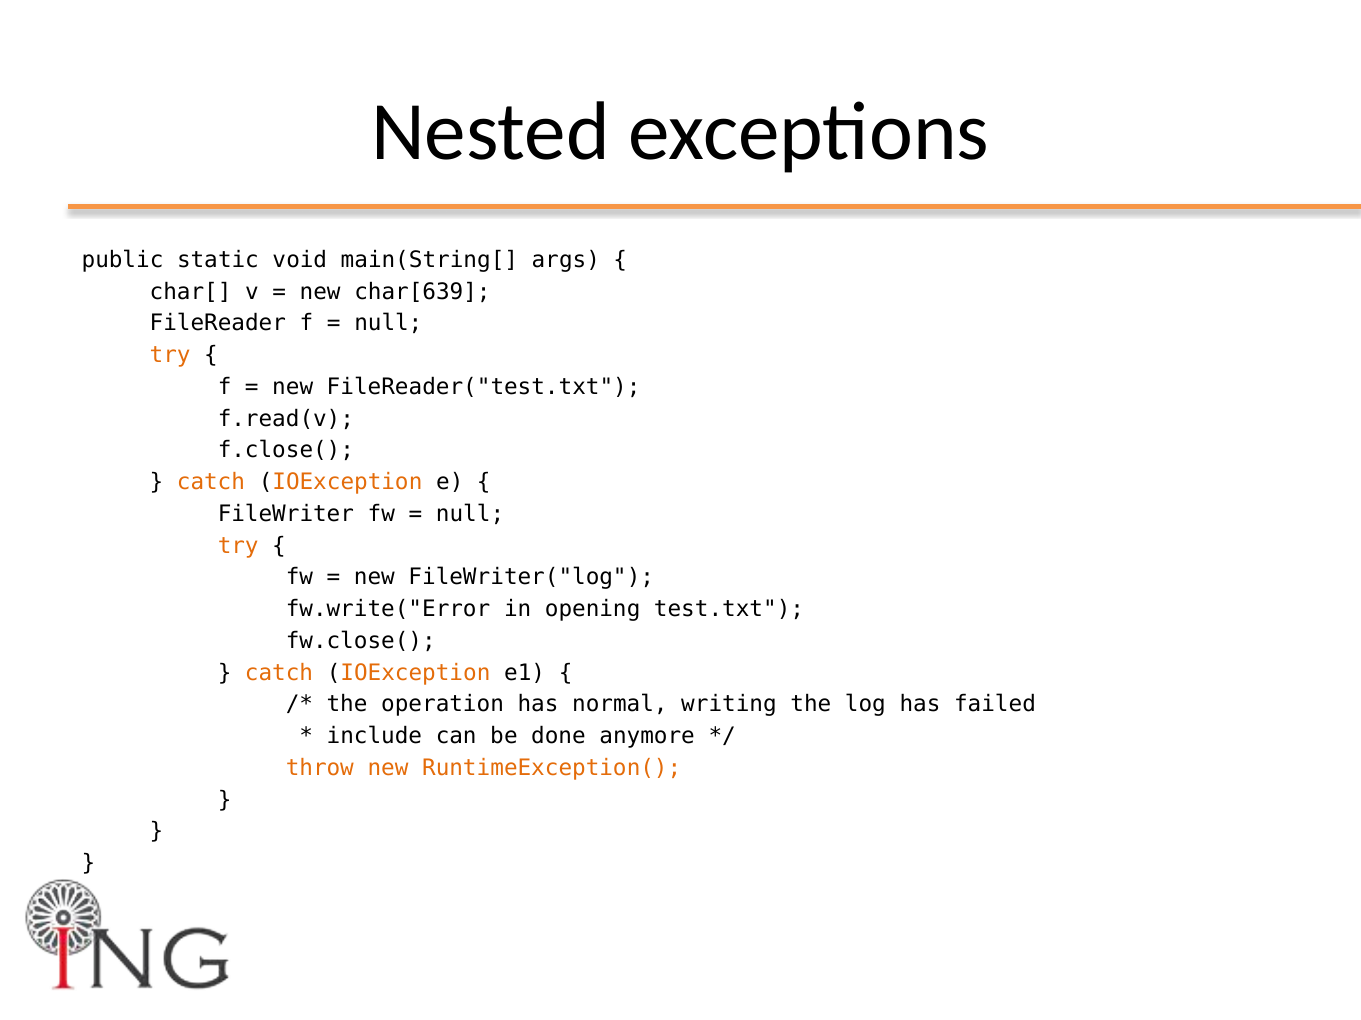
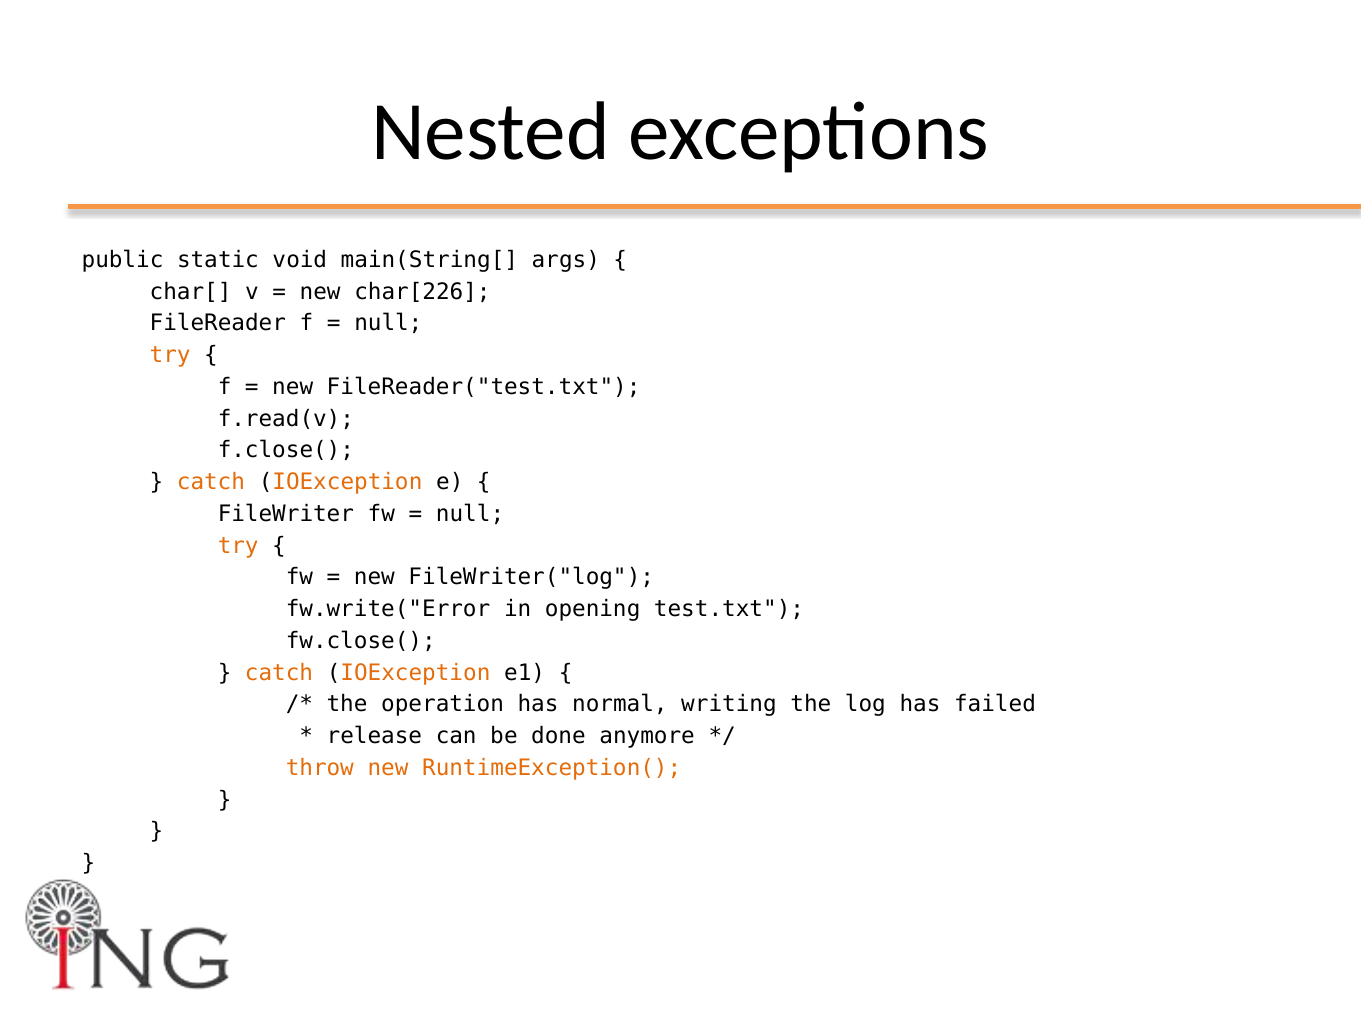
char[639: char[639 -> char[226 (422, 292)
include: include -> release (374, 737)
